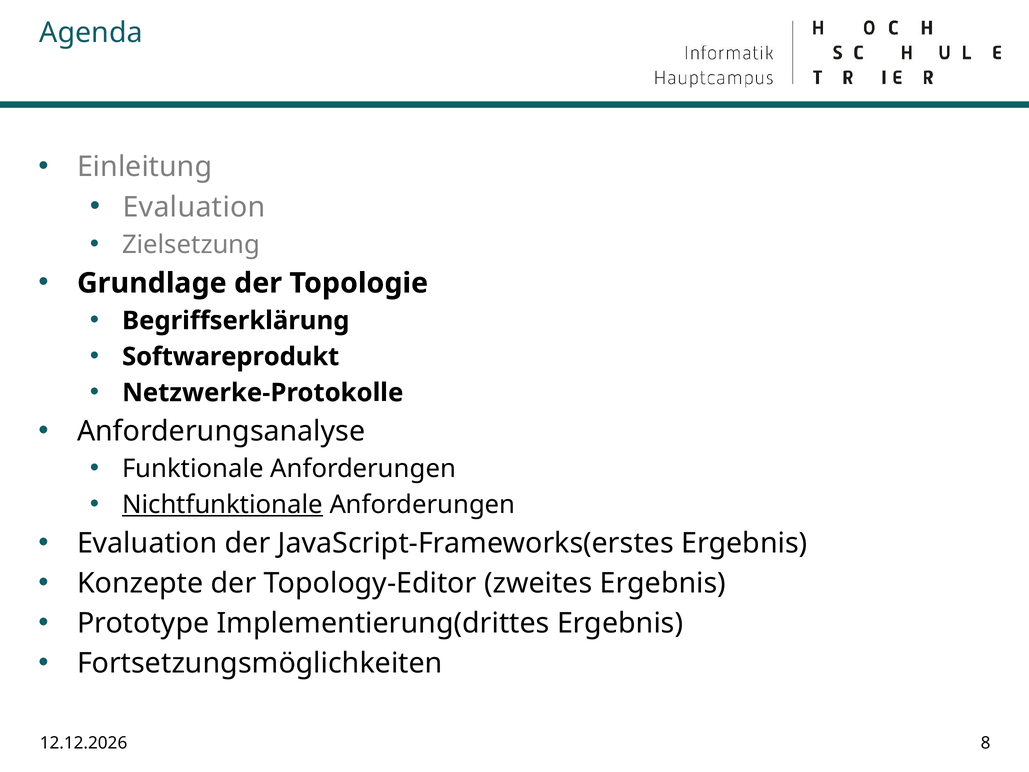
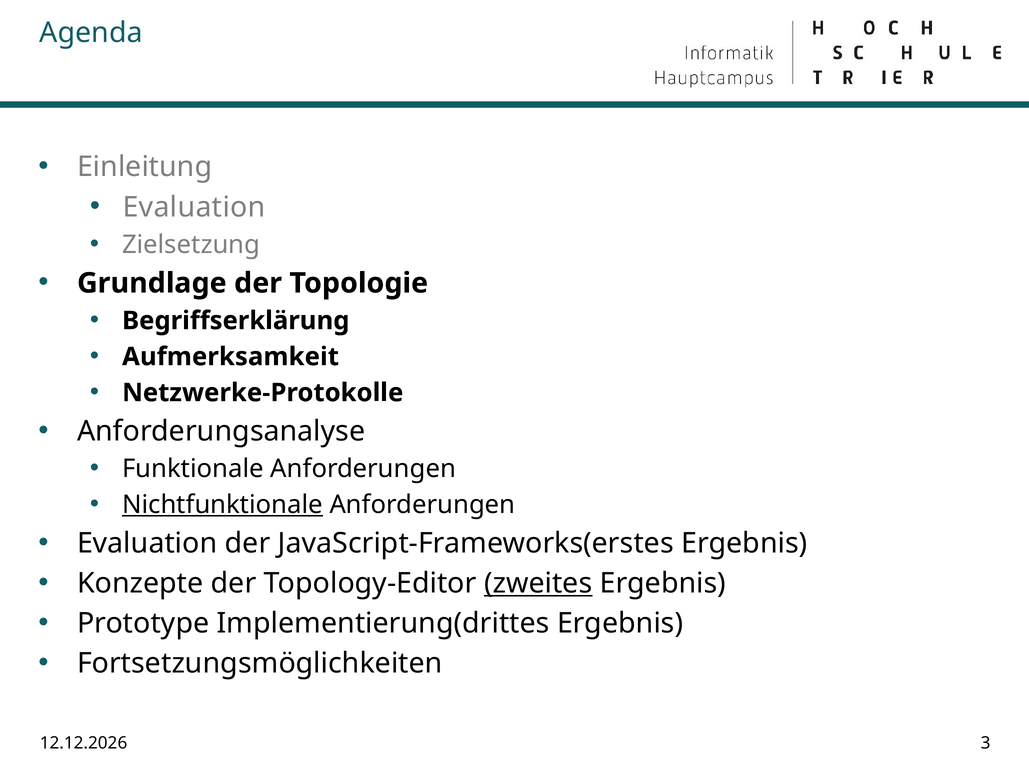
Softwareprodukt: Softwareprodukt -> Aufmerksamkeit (231, 357)
zweites underline: none -> present (538, 583)
8: 8 -> 3 (986, 743)
